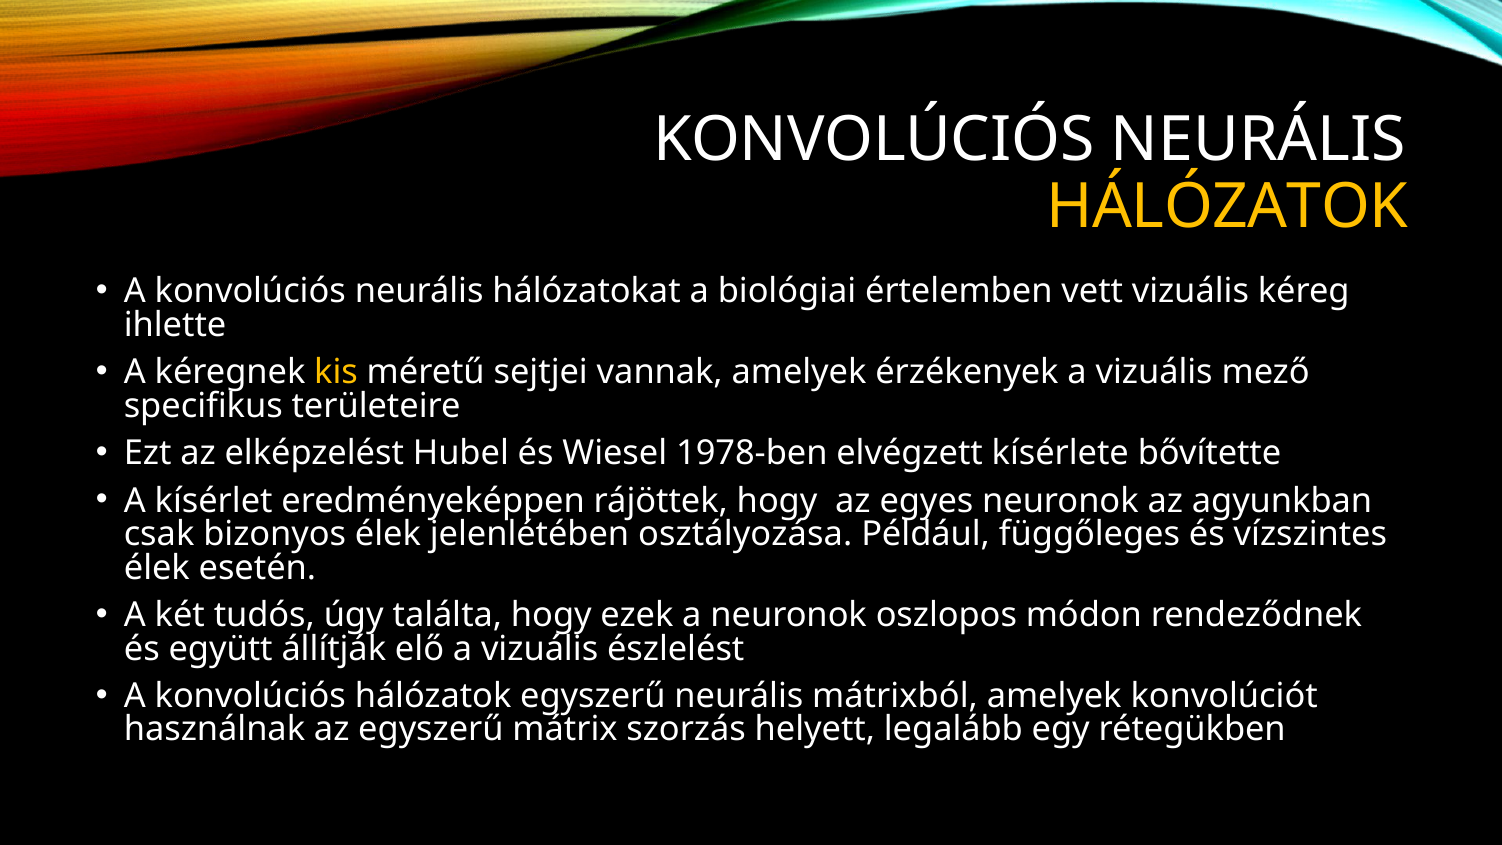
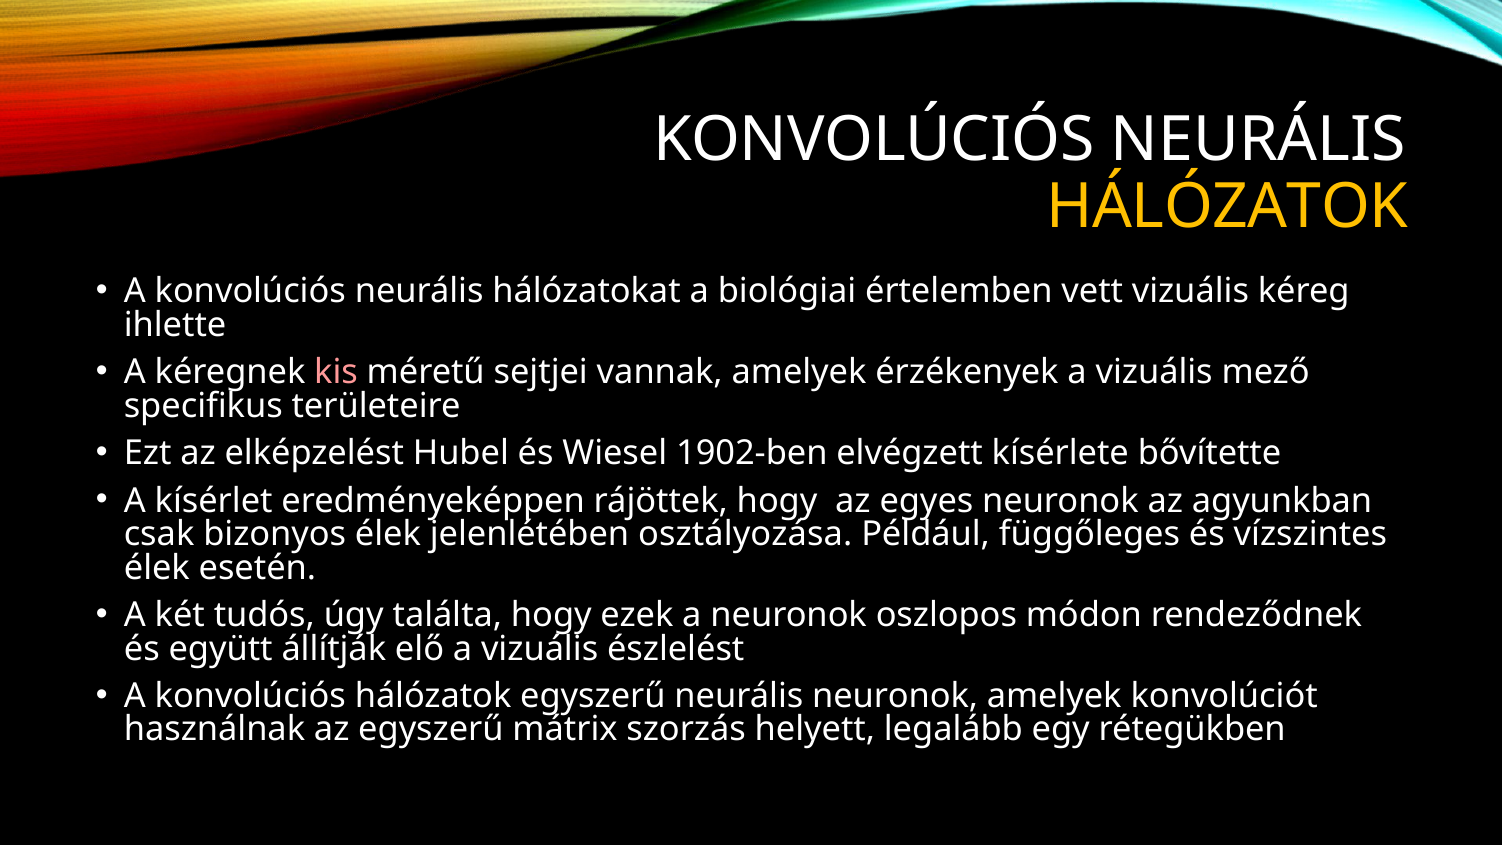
kis colour: yellow -> pink (336, 372)
1978-ben: 1978-ben -> 1902-ben (752, 453)
neurális mátrixból: mátrixból -> neuronok (895, 696)
